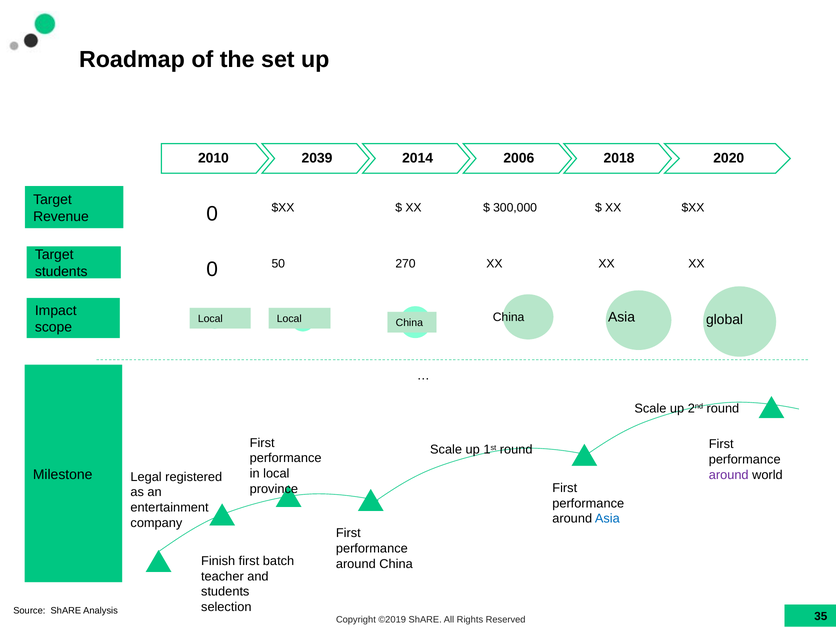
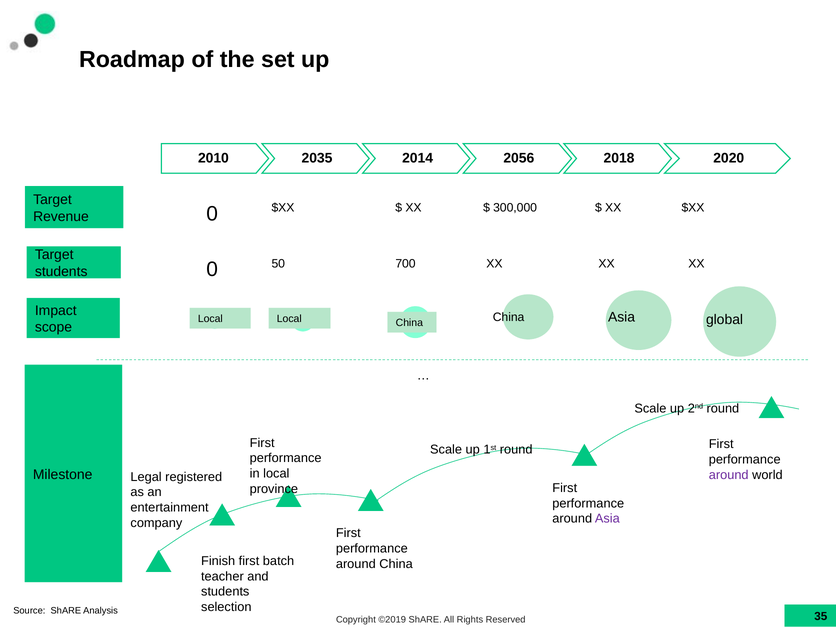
2039: 2039 -> 2035 (317, 158)
2006: 2006 -> 2056 (519, 158)
270: 270 -> 700 (405, 264)
Asia colour: blue -> purple (607, 519)
